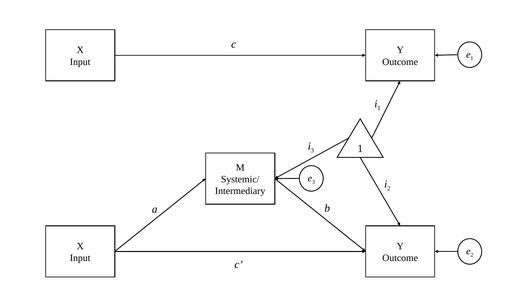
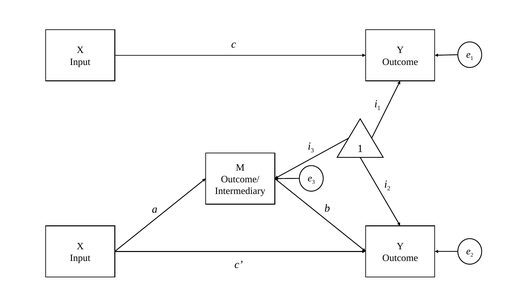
Systemic/: Systemic/ -> Outcome/ (240, 179)
